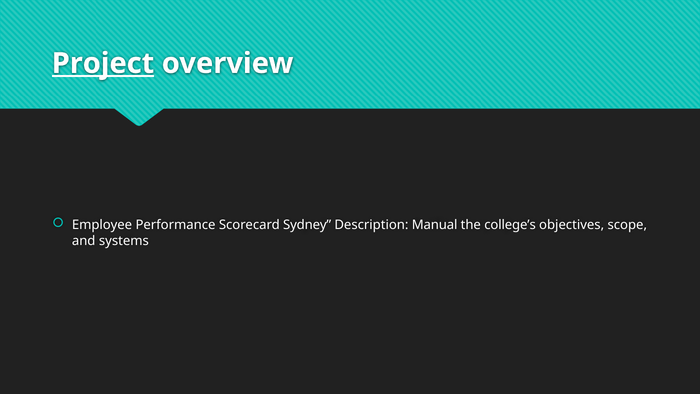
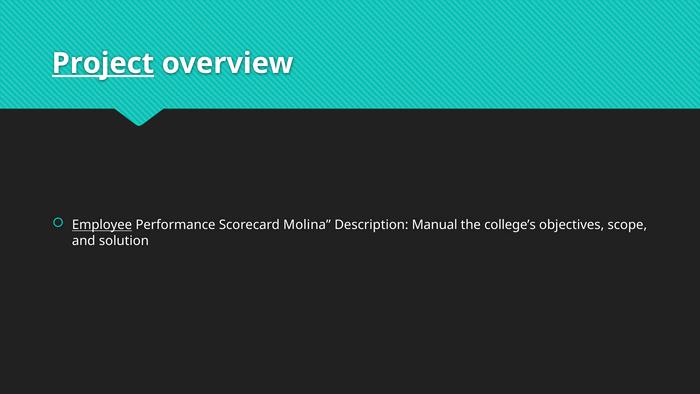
Employee underline: none -> present (102, 225)
Sydney: Sydney -> Molina (307, 225)
systems: systems -> solution (124, 241)
